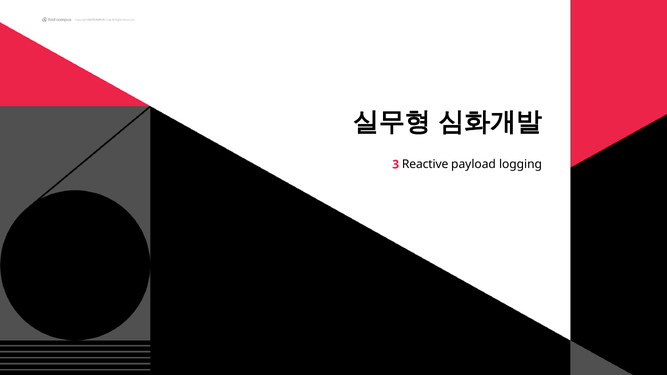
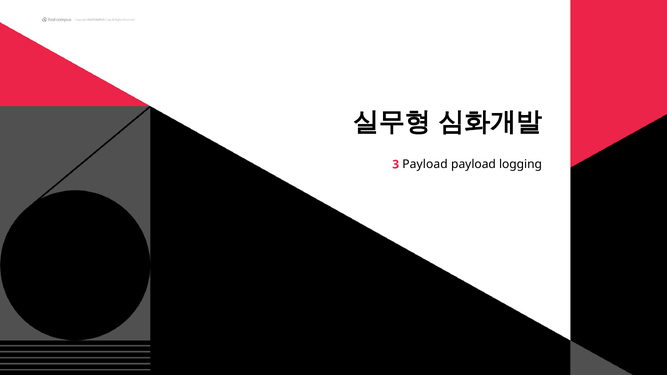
3 Reactive: Reactive -> Payload (425, 165)
